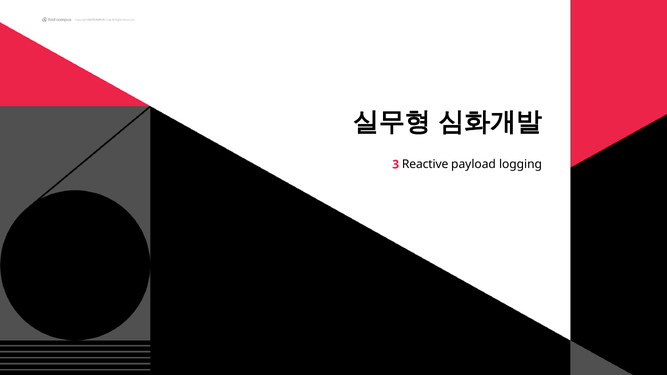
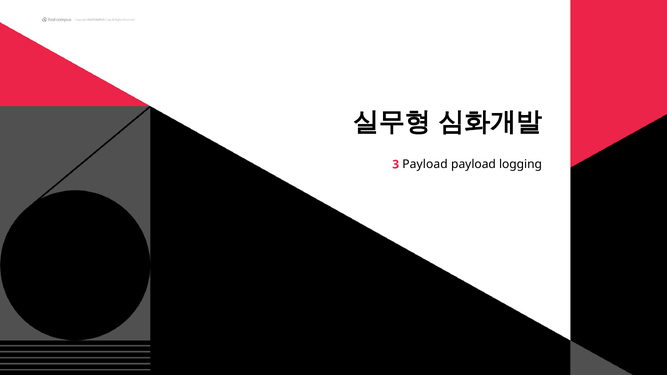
3 Reactive: Reactive -> Payload (425, 165)
